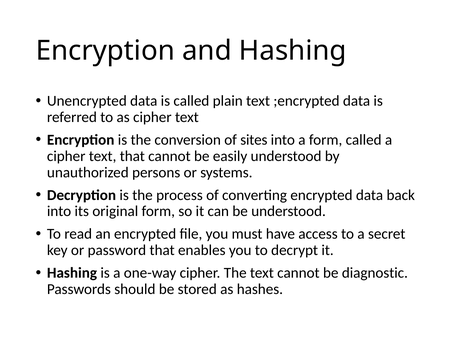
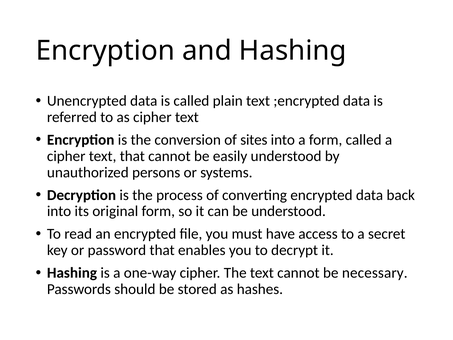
diagnostic: diagnostic -> necessary (375, 273)
